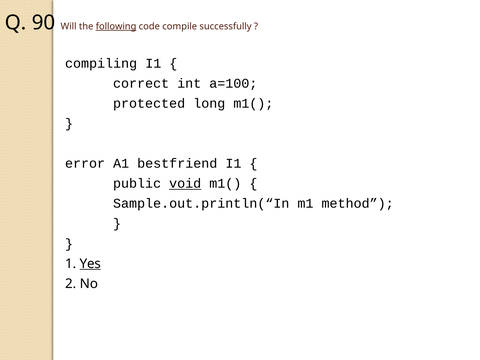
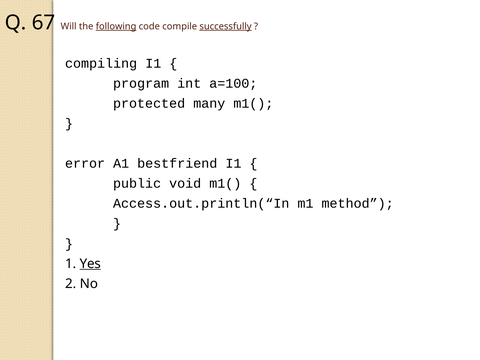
90: 90 -> 67 (44, 23)
successfully underline: none -> present (226, 26)
correct: correct -> program (141, 83)
long: long -> many (209, 103)
void underline: present -> none (185, 184)
Sample.out.println(“In: Sample.out.println(“In -> Access.out.println(“In (201, 204)
